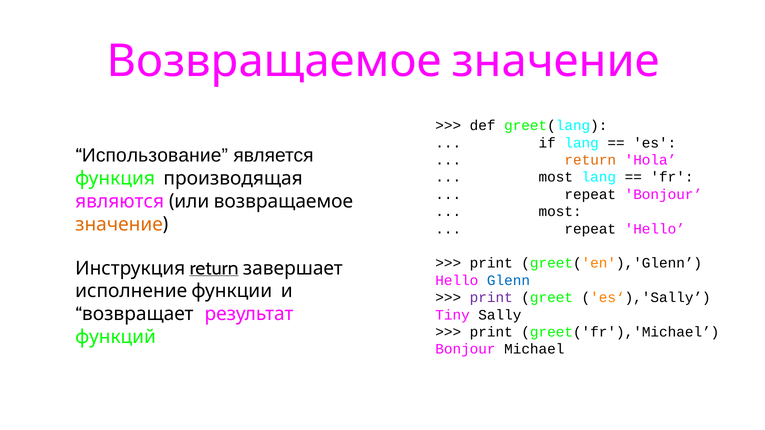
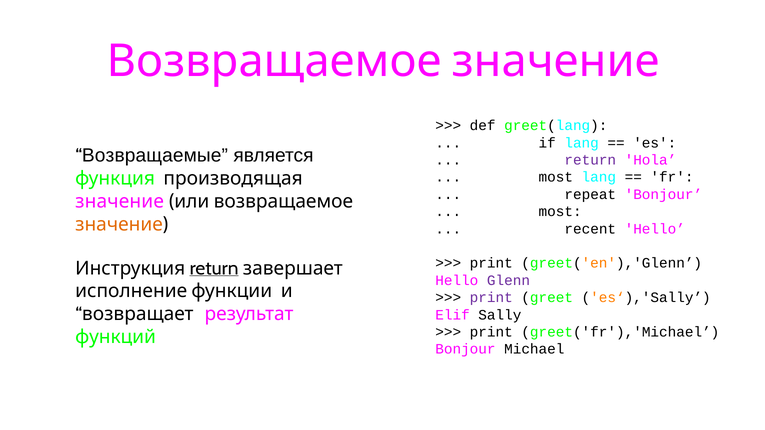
Использование: Использование -> Возвращаемые (155, 156)
return colour: orange -> purple (590, 160)
являются: являются -> значение (120, 202)
repeat: repeat -> recent (590, 229)
Glenn colour: blue -> purple (508, 281)
Tiny: Tiny -> Elif (453, 315)
